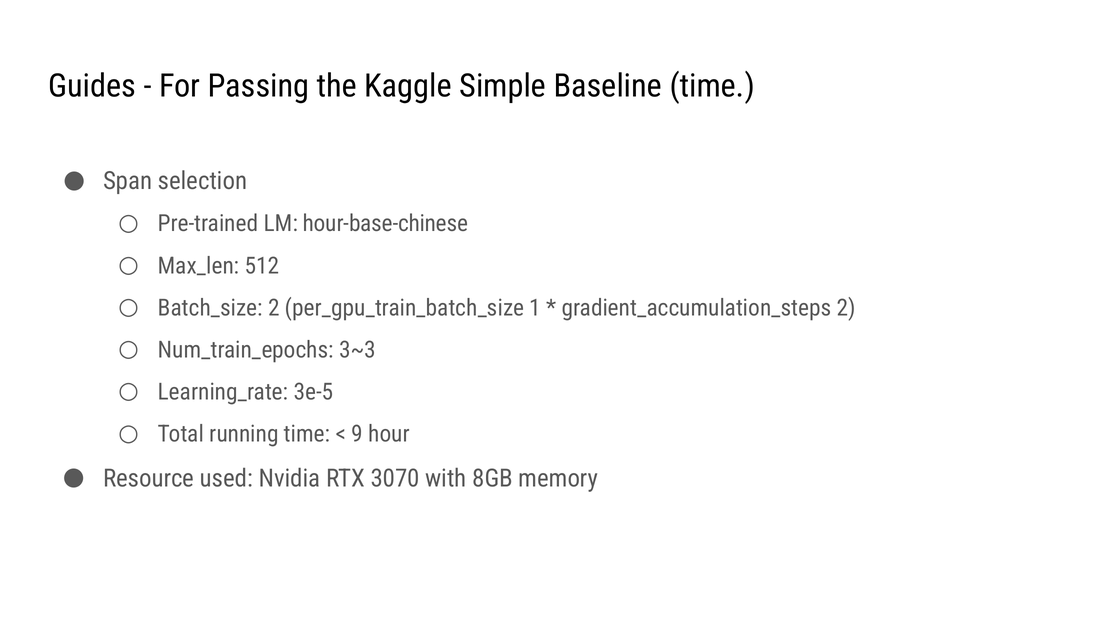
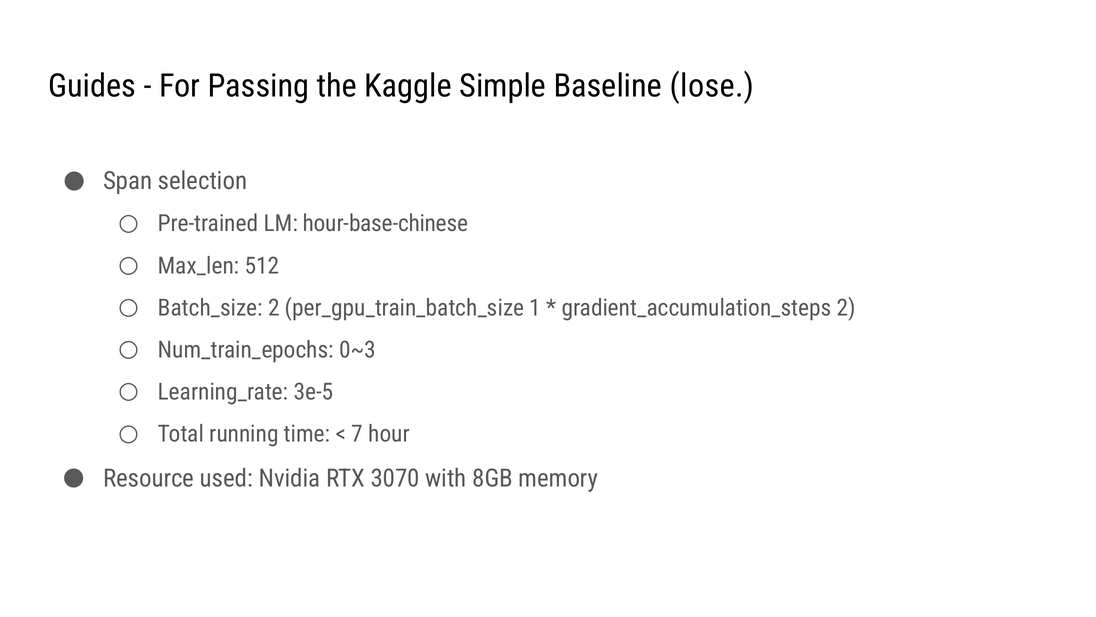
Baseline time: time -> lose (712, 86)
3~3: 3~3 -> 0~3 (358, 350)
9: 9 -> 7 (357, 434)
